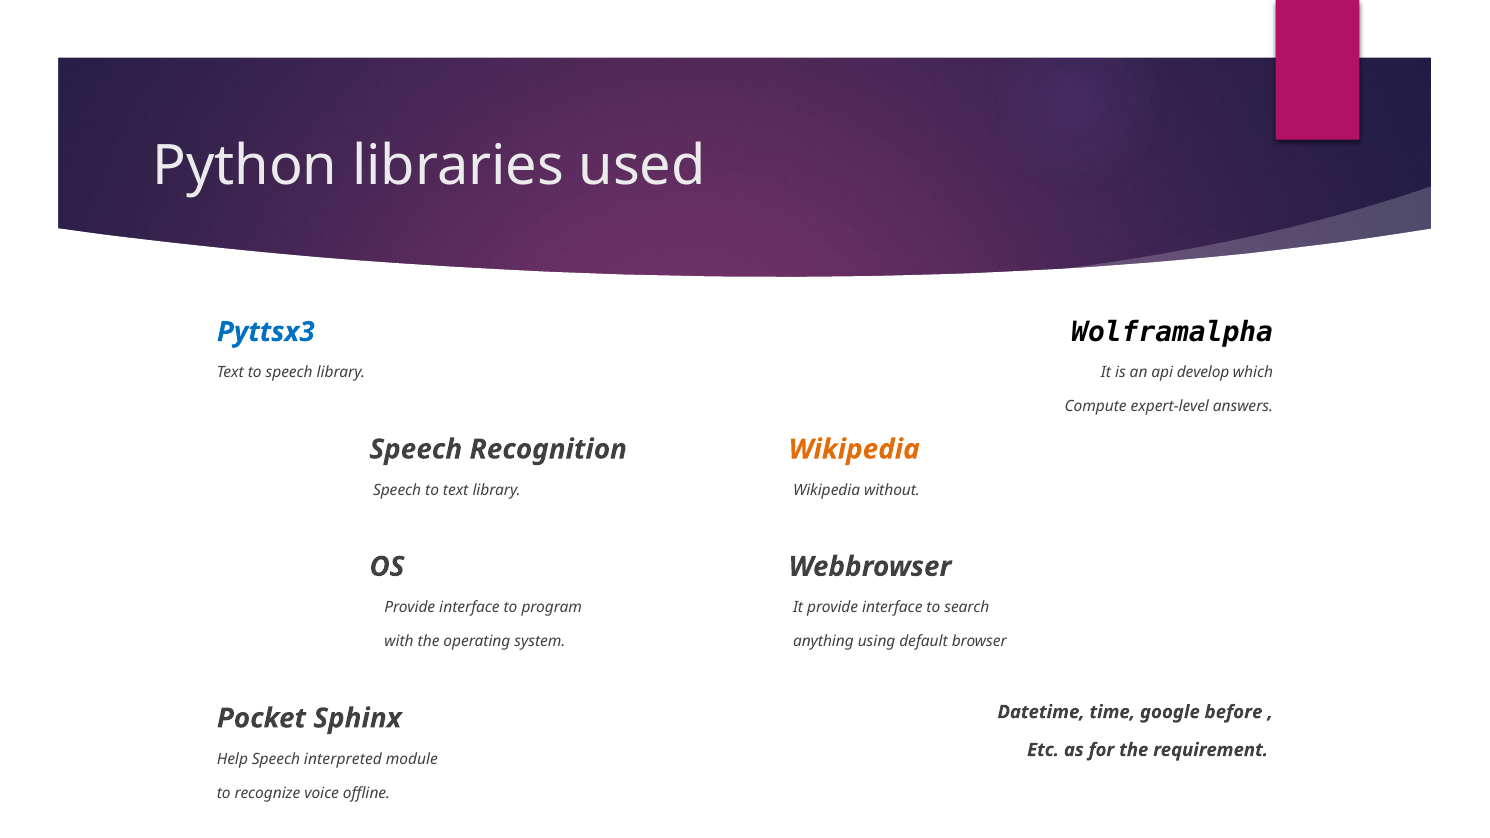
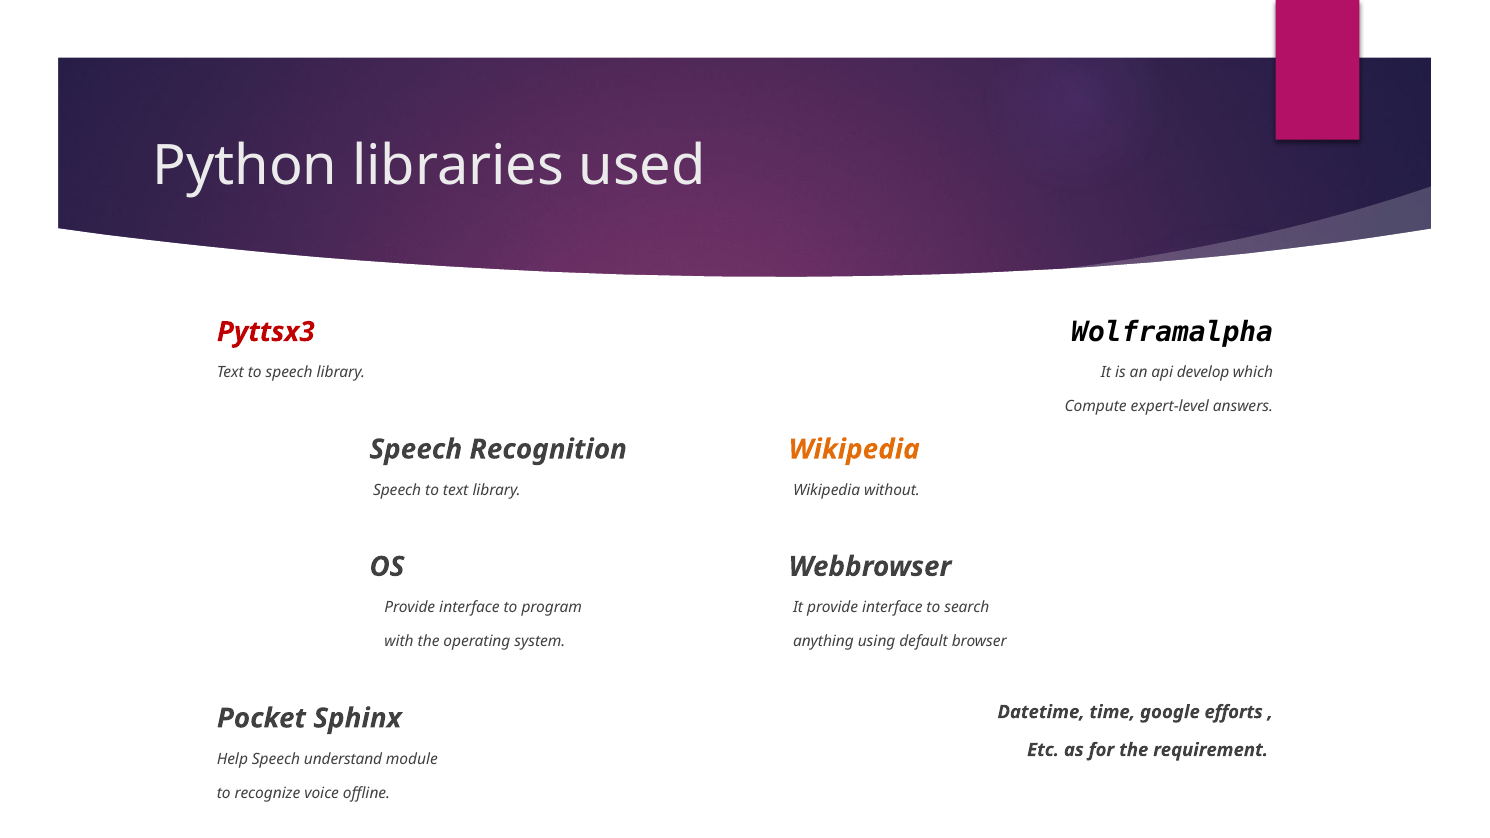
Pyttsx3 colour: blue -> red (266, 332)
before: before -> efforts (1234, 712)
interpreted: interpreted -> understand (343, 759)
